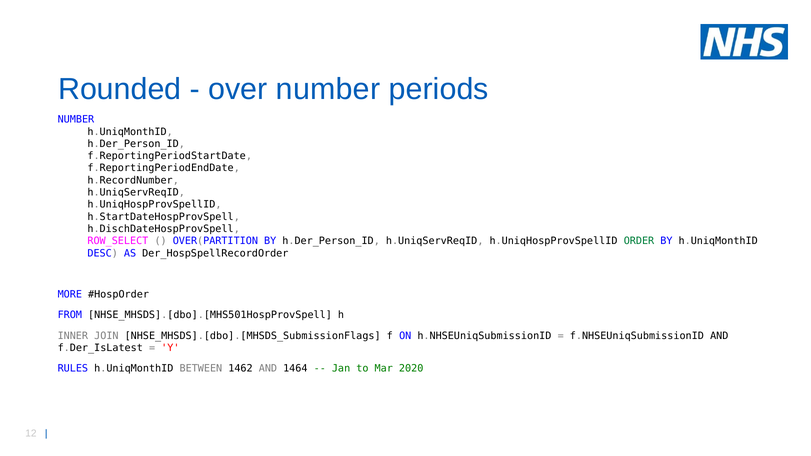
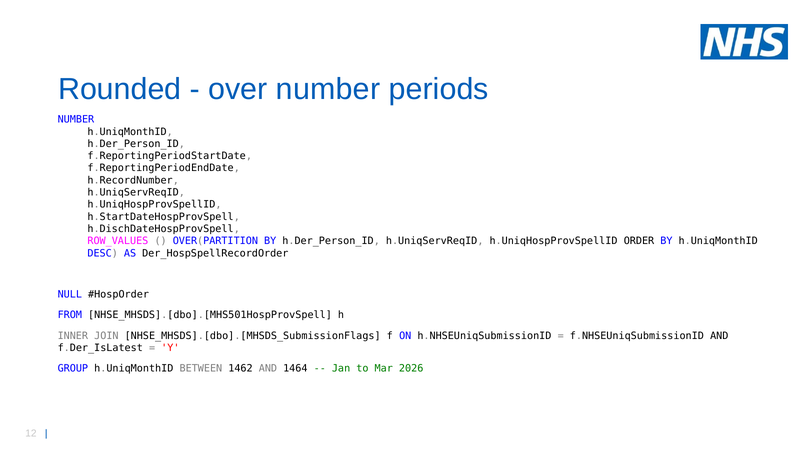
ROW_SELECT: ROW_SELECT -> ROW_VALUES (118, 241)
ORDER colour: green -> black (639, 241)
MORE: MORE -> NULL (70, 295)
RULES: RULES -> GROUP (73, 369)
2020: 2020 -> 2026 (411, 369)
